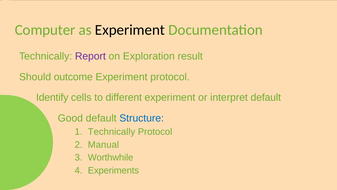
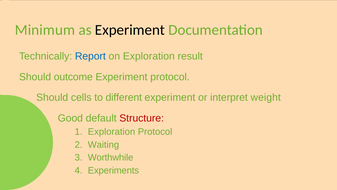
Computer: Computer -> Minimum (45, 30)
Report colour: purple -> blue (90, 56)
Identify: Identify -> Should (52, 97)
interpret default: default -> weight (266, 97)
Structure colour: blue -> red (142, 118)
Technically: Technically -> Exploration (112, 131)
Manual: Manual -> Waiting (103, 144)
